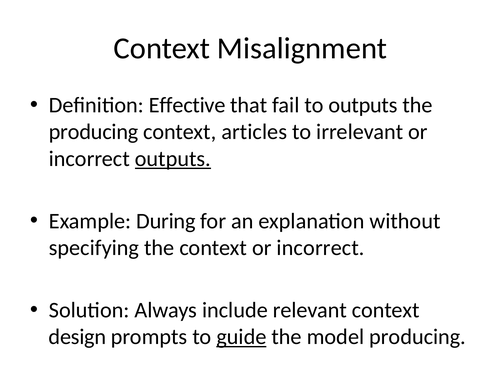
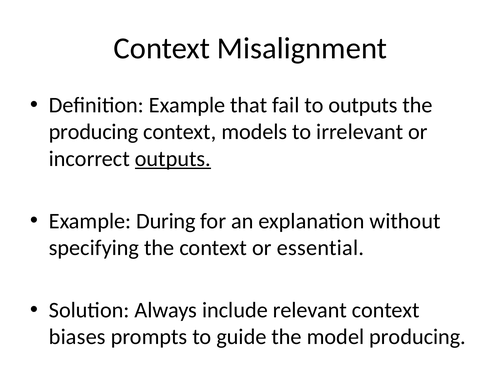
Definition Effective: Effective -> Example (187, 105)
articles: articles -> models (254, 132)
context or incorrect: incorrect -> essential (321, 248)
design: design -> biases (77, 337)
guide underline: present -> none (241, 337)
